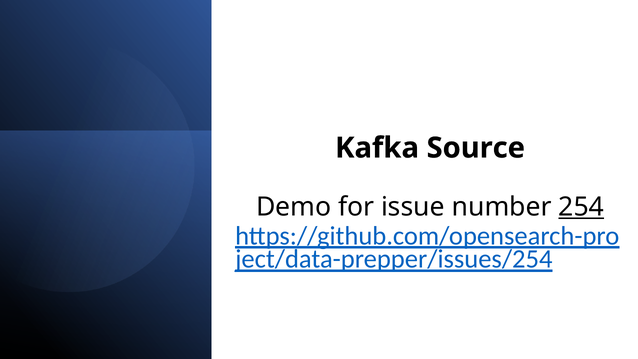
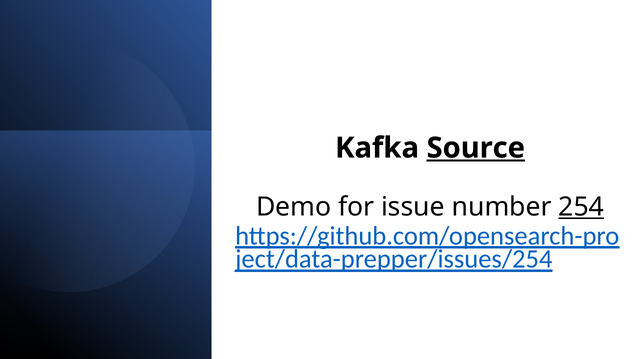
Source underline: none -> present (476, 148)
